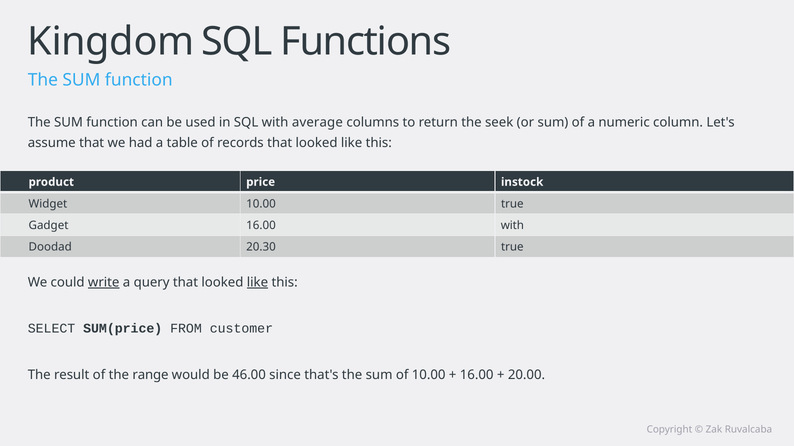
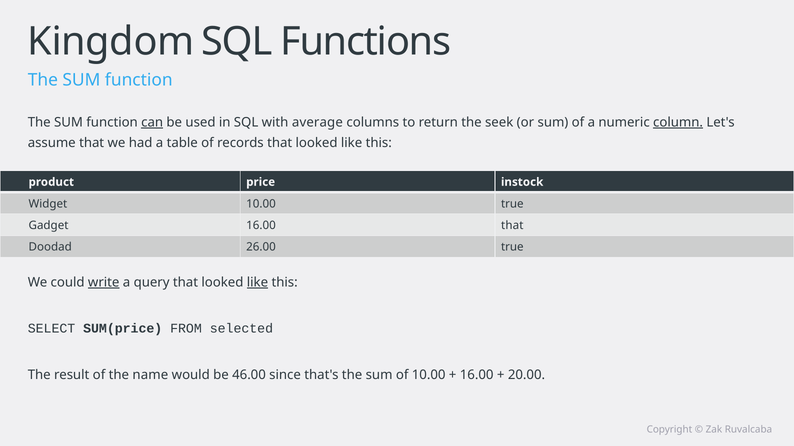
can underline: none -> present (152, 123)
column underline: none -> present (678, 123)
16.00 with: with -> that (512, 226)
20.30: 20.30 -> 26.00 (261, 248)
customer: customer -> selected (241, 329)
range: range -> name (150, 376)
